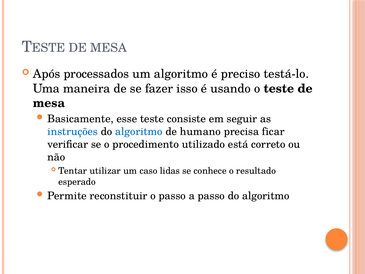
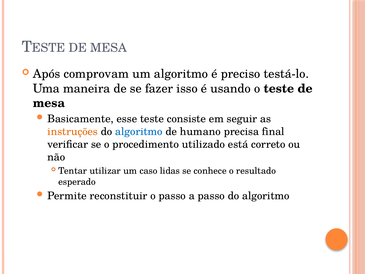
processados: processados -> comprovam (96, 74)
instruções colour: blue -> orange (73, 132)
ficar: ficar -> final (273, 132)
